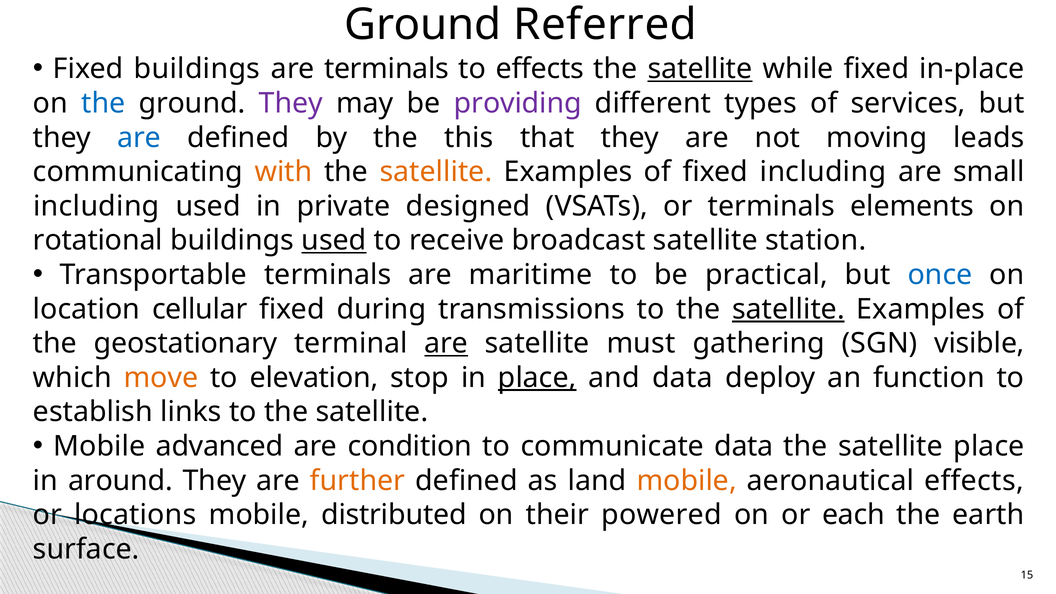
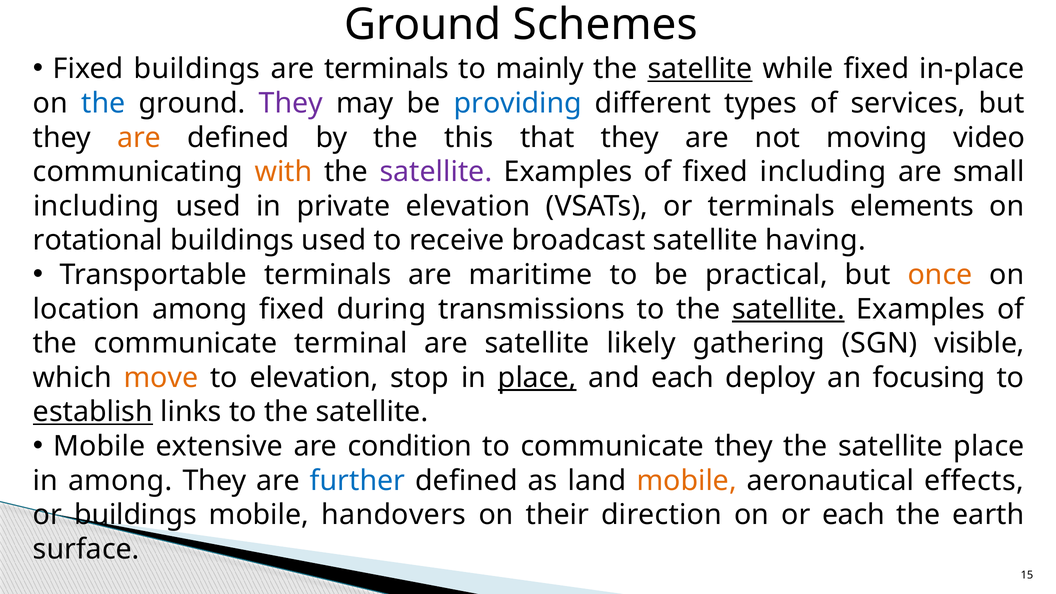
Referred: Referred -> Schemes (605, 25)
to effects: effects -> mainly (540, 69)
providing colour: purple -> blue (518, 103)
are colour: blue -> orange (139, 138)
leads: leads -> video (989, 138)
satellite colour: orange -> purple (436, 172)
private designed: designed -> elevation (468, 206)
used underline: present -> none (334, 241)
station: station -> having (816, 241)
once colour: blue -> orange (940, 275)
location cellular: cellular -> among (200, 309)
the geostationary: geostationary -> communicate (186, 343)
are underline: present -> none (446, 343)
must: must -> likely (641, 343)
and data: data -> each (683, 378)
function: function -> focusing (929, 378)
establish underline: none -> present (93, 412)
advanced: advanced -> extensive (219, 446)
communicate data: data -> they (744, 446)
in around: around -> among (120, 481)
further colour: orange -> blue (358, 481)
or locations: locations -> buildings (135, 515)
distributed: distributed -> handovers (394, 515)
powered: powered -> direction (662, 515)
